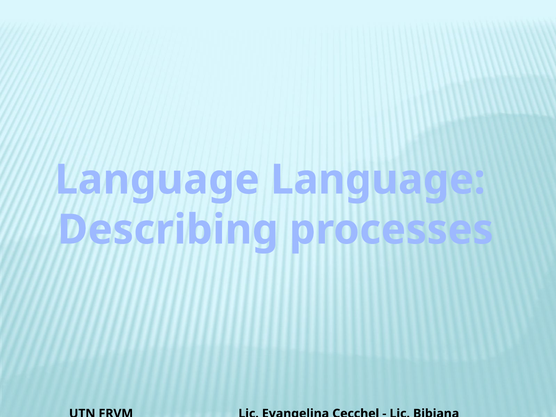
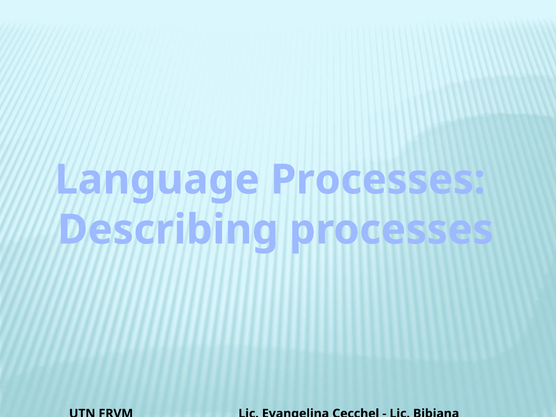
Language Language: Language -> Processes (378, 180)
